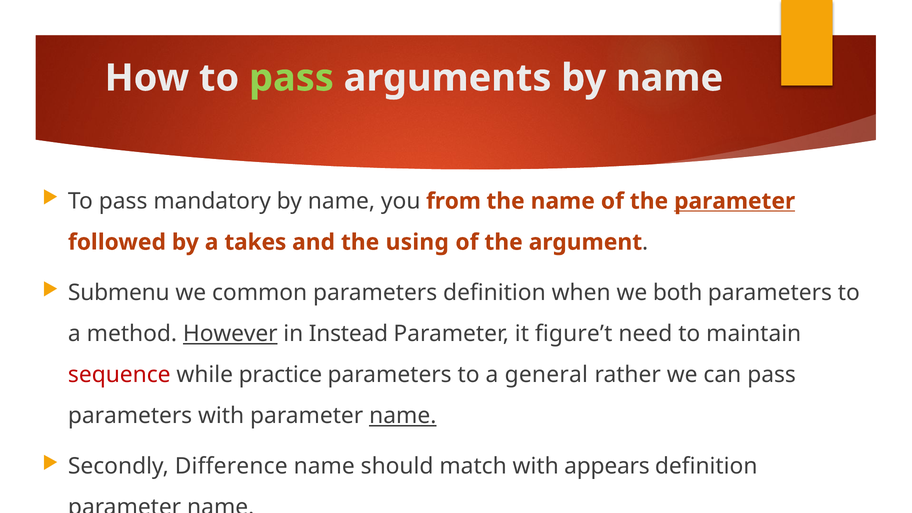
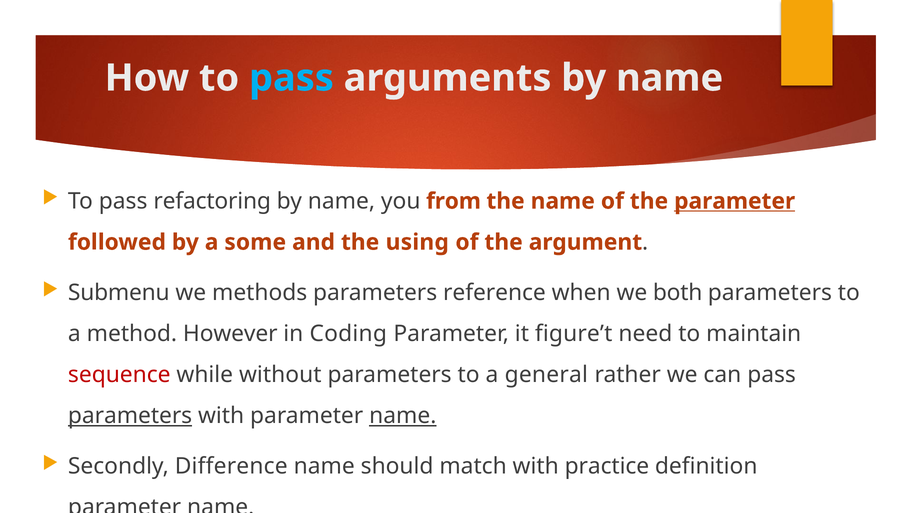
pass colour: light green -> light blue (291, 78)
mandatory: mandatory -> refactoring (212, 201)
takes: takes -> some (255, 242)
common: common -> methods (260, 293)
parameters definition: definition -> reference (494, 293)
However underline: present -> none (230, 334)
Instead: Instead -> Coding (348, 334)
practice: practice -> without (280, 375)
parameters underline: none -> present (130, 416)
appears: appears -> practice (607, 466)
